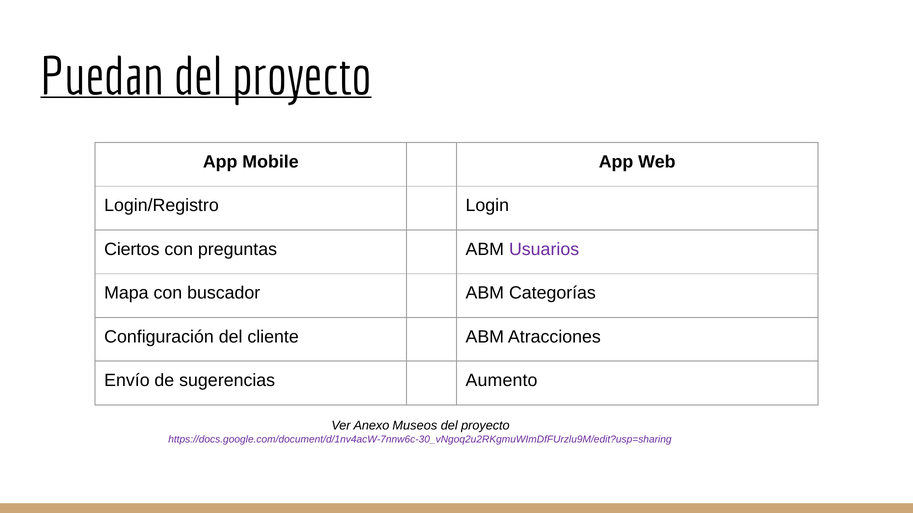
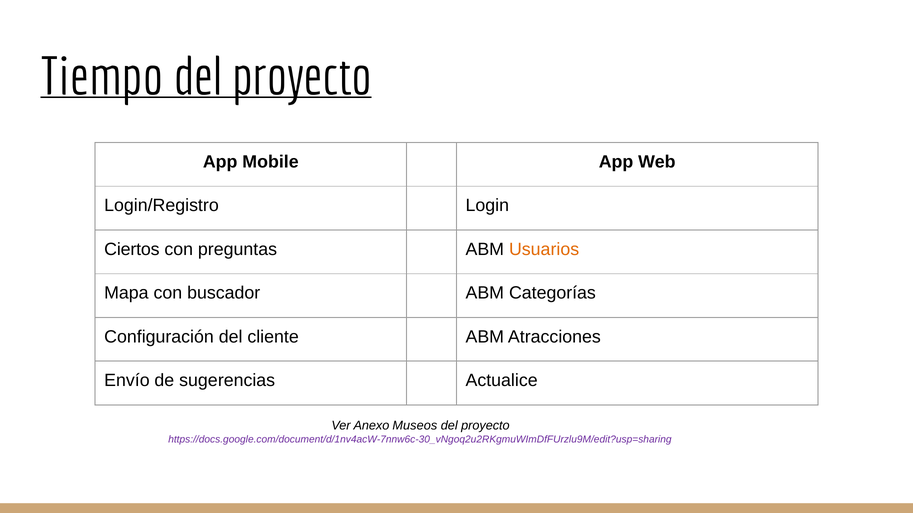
Puedan: Puedan -> Tiempo (102, 77)
Usuarios colour: purple -> orange (544, 250)
Aumento: Aumento -> Actualice (502, 381)
